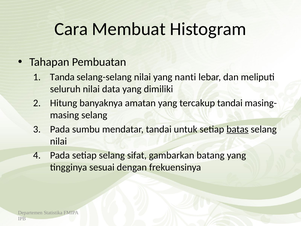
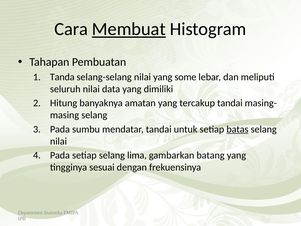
Membuat underline: none -> present (129, 29)
nanti: nanti -> some (185, 77)
sifat: sifat -> lima (137, 155)
